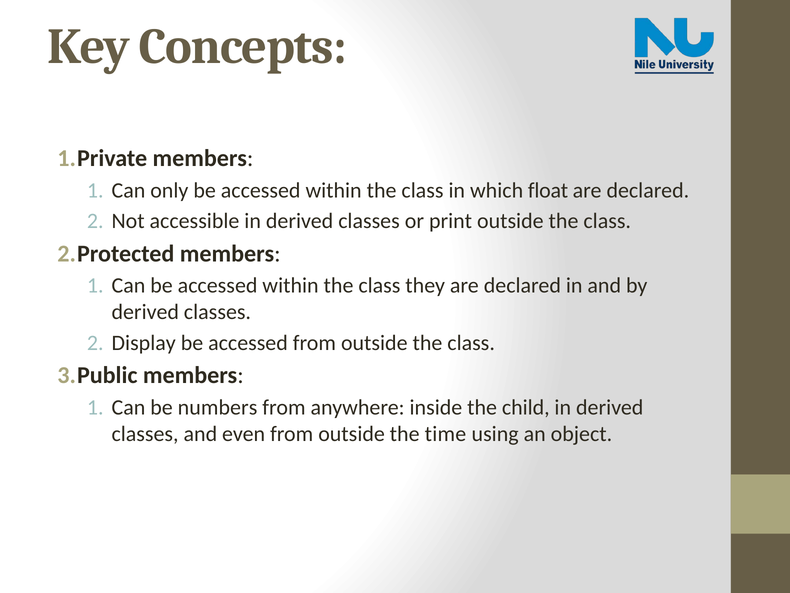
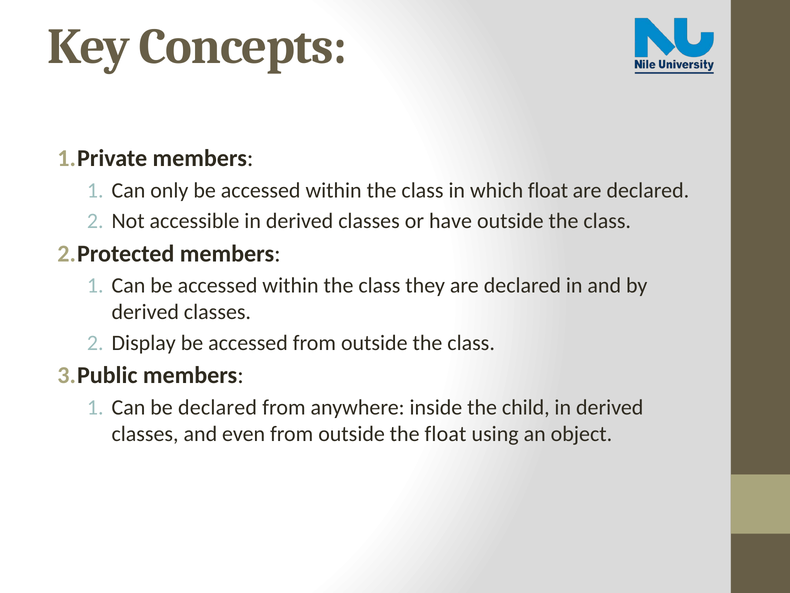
print: print -> have (451, 221)
be numbers: numbers -> declared (217, 407)
the time: time -> float (445, 433)
